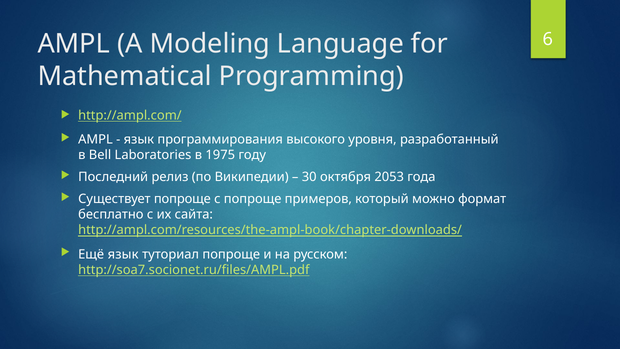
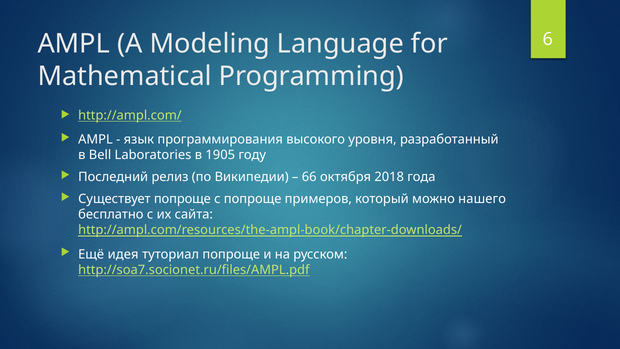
1975: 1975 -> 1905 (220, 155)
30: 30 -> 66 (309, 177)
2053: 2053 -> 2018 (389, 177)
формат: формат -> нашего (482, 199)
Ещё язык: язык -> идея (123, 254)
